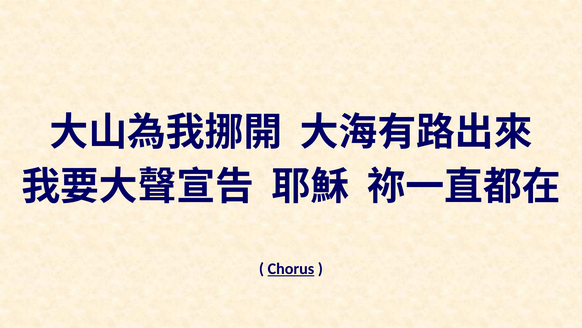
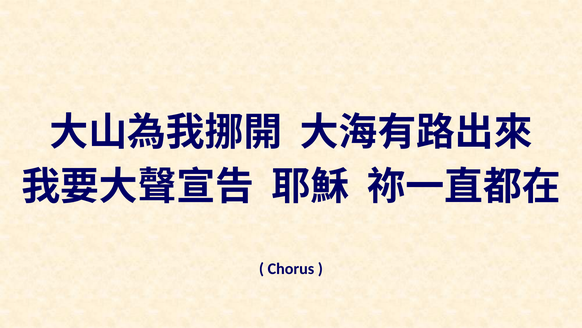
Chorus underline: present -> none (291, 268)
